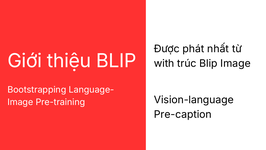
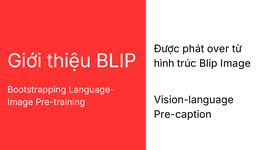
nhất: nhất -> over (218, 49)
with: with -> hình (164, 63)
